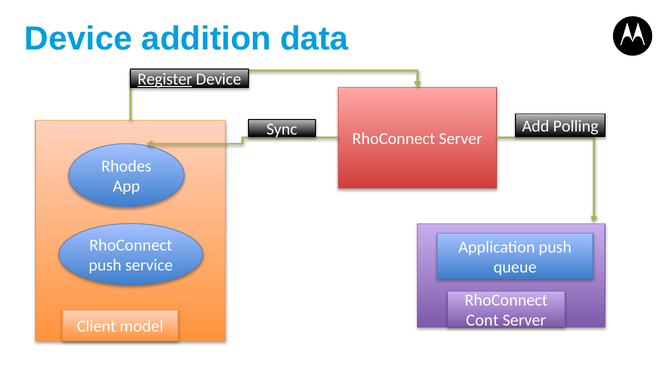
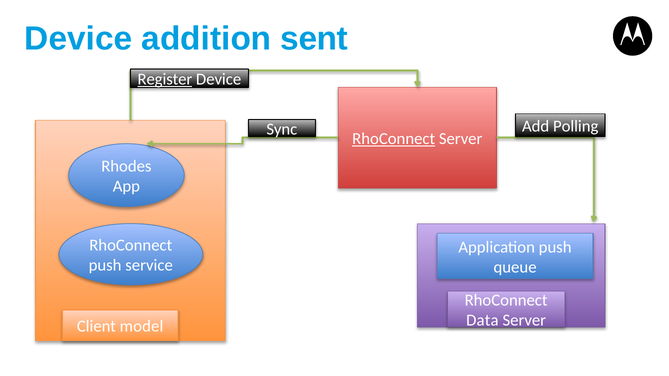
data: data -> sent (314, 39)
RhoConnect underline: none -> present (394, 139)
Cont: Cont -> Data (482, 321)
